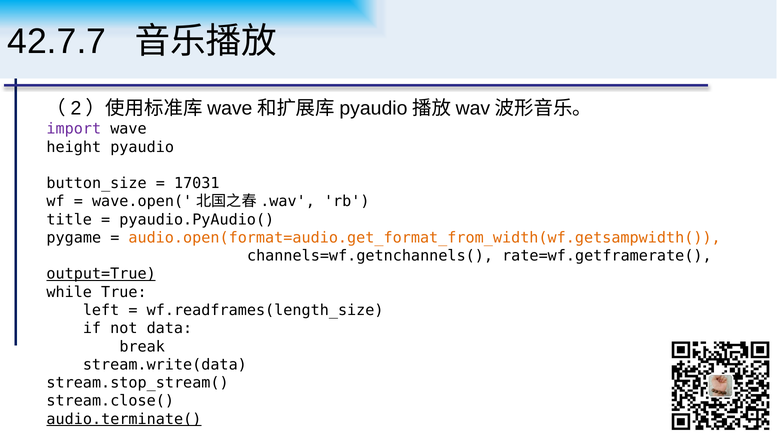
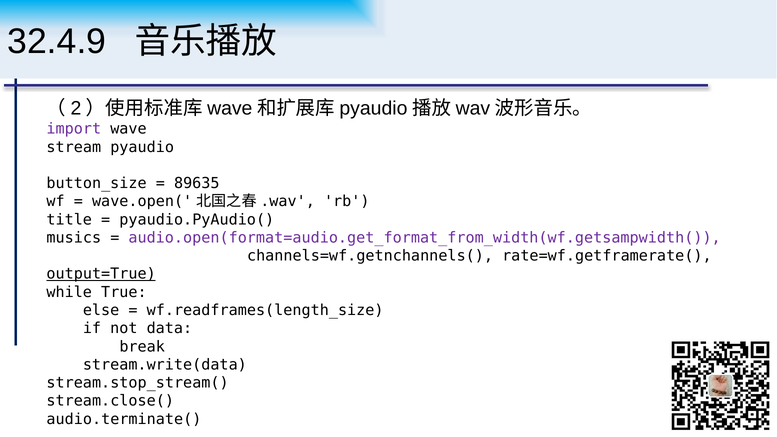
42.7.7: 42.7.7 -> 32.4.9 (57, 42)
height: height -> stream (74, 147)
17031: 17031 -> 89635 (197, 183)
pygame: pygame -> musics (74, 238)
audio.open(format=audio.get_format_from_width(wf.getsampwidth( colour: orange -> purple (425, 238)
left: left -> else (101, 310)
audio.terminate( underline: present -> none (124, 419)
